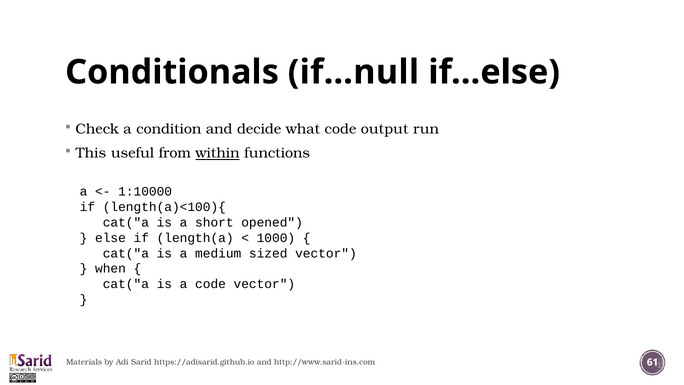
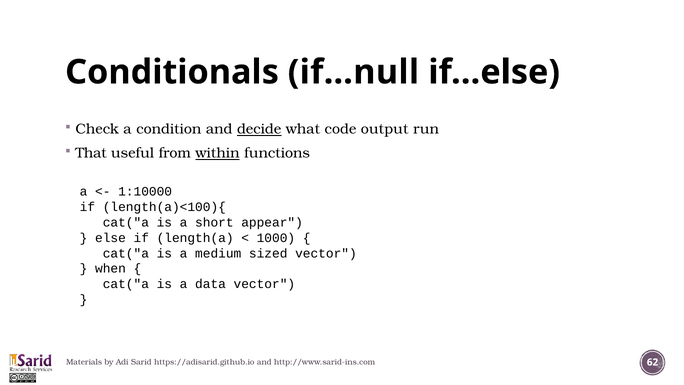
decide underline: none -> present (259, 129)
This: This -> That (91, 153)
opened: opened -> appear (272, 222)
a code: code -> data (211, 284)
61: 61 -> 62 (653, 362)
